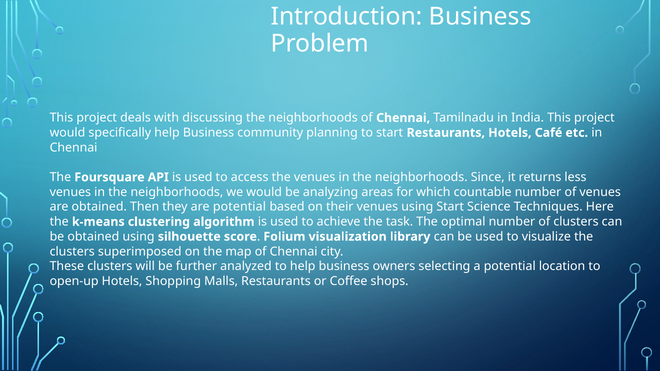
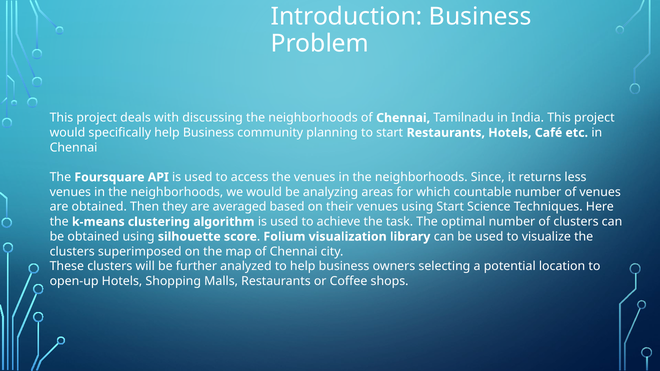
are potential: potential -> averaged (240, 207)
